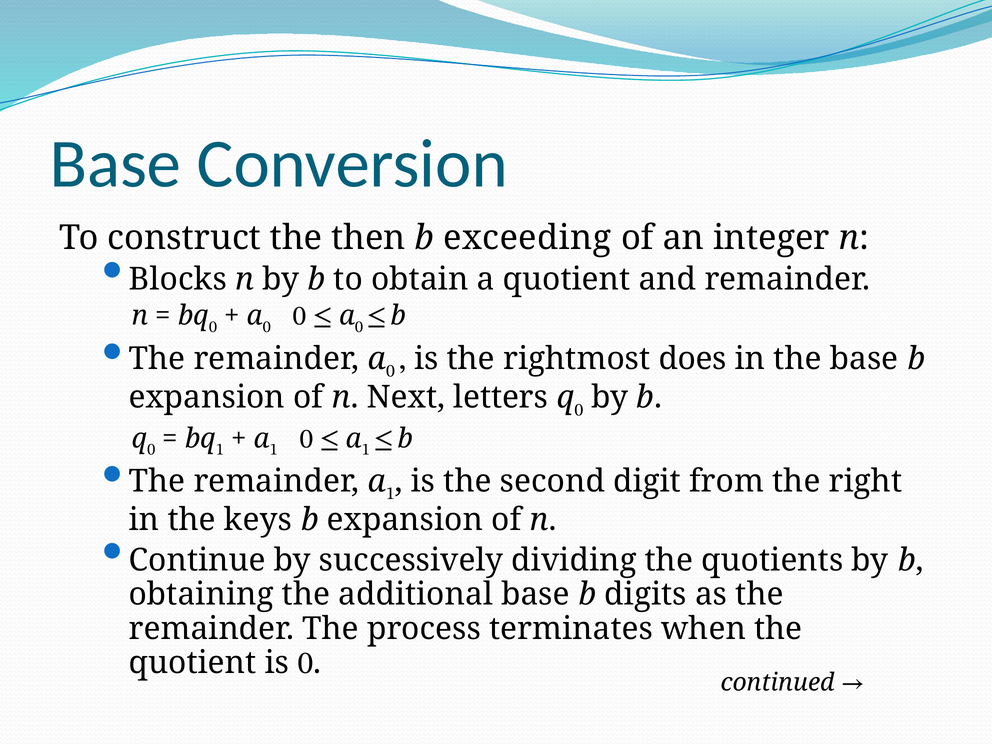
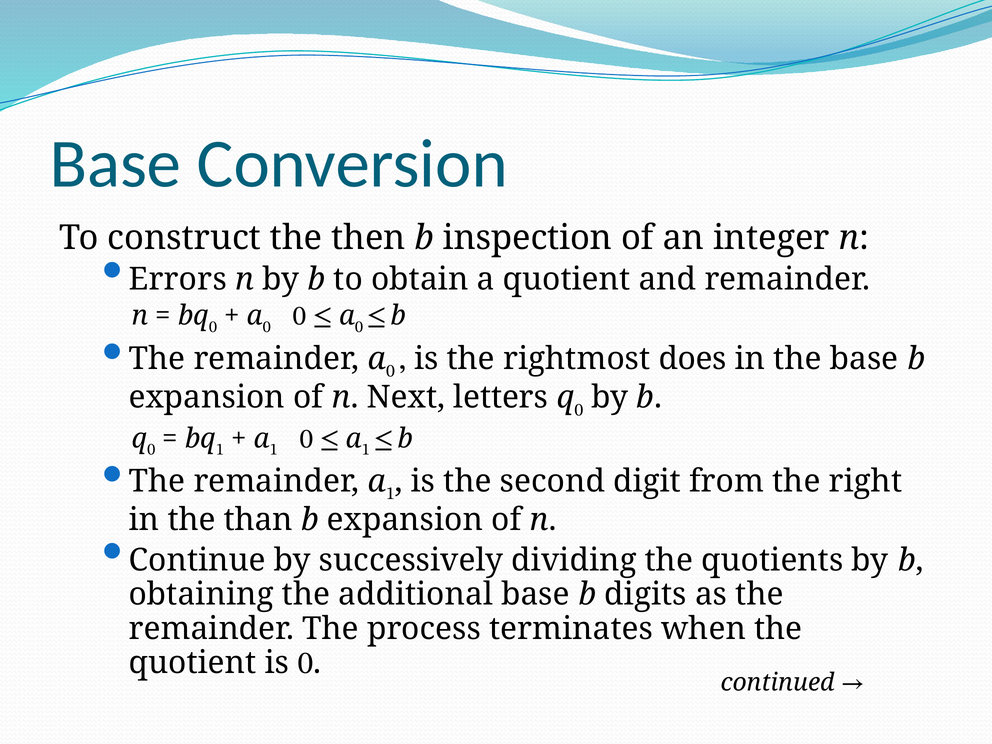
exceeding: exceeding -> inspection (527, 238)
Blocks: Blocks -> Errors (178, 279)
keys: keys -> than (258, 520)
